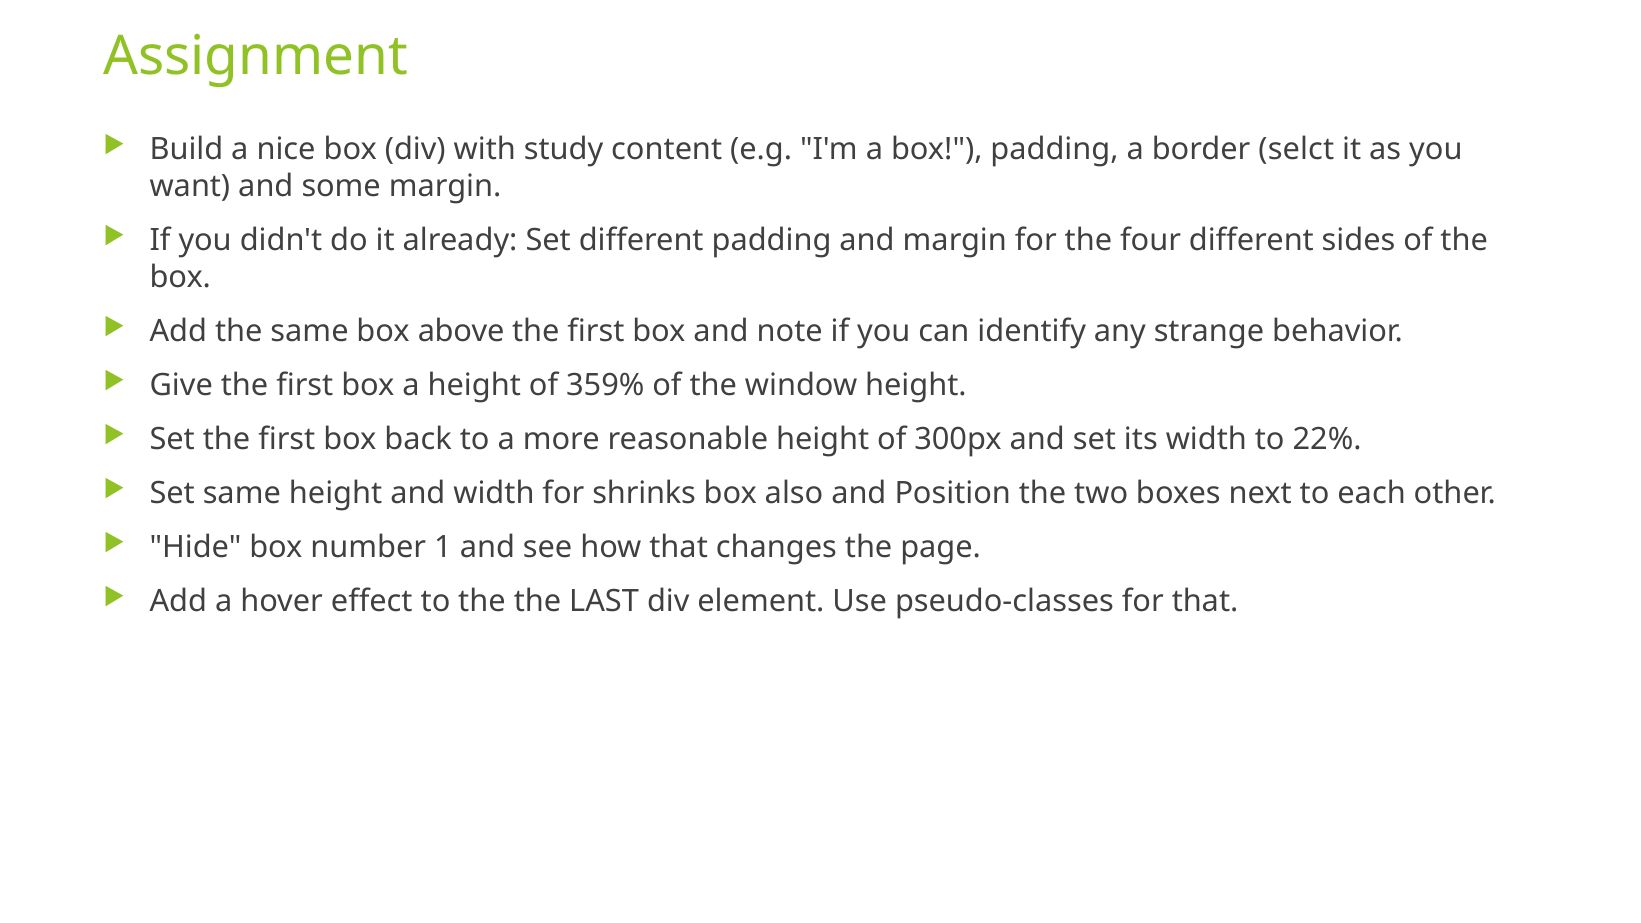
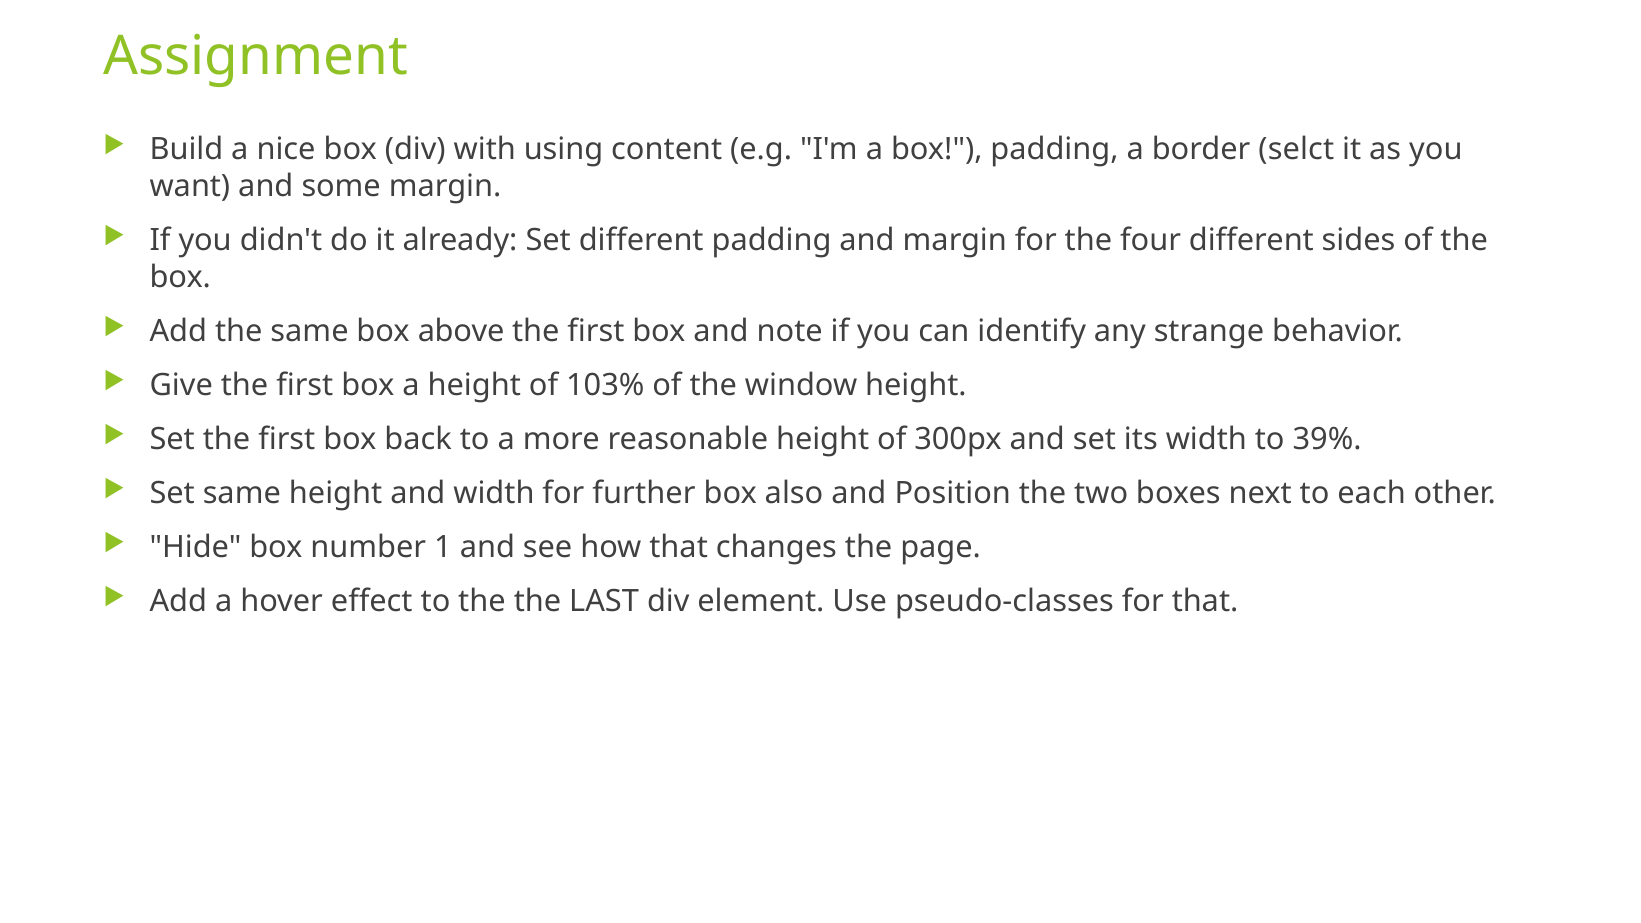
study: study -> using (564, 150)
359%: 359% -> 103% (605, 386)
22%: 22% -> 39% (1327, 440)
shrinks: shrinks -> further (644, 494)
